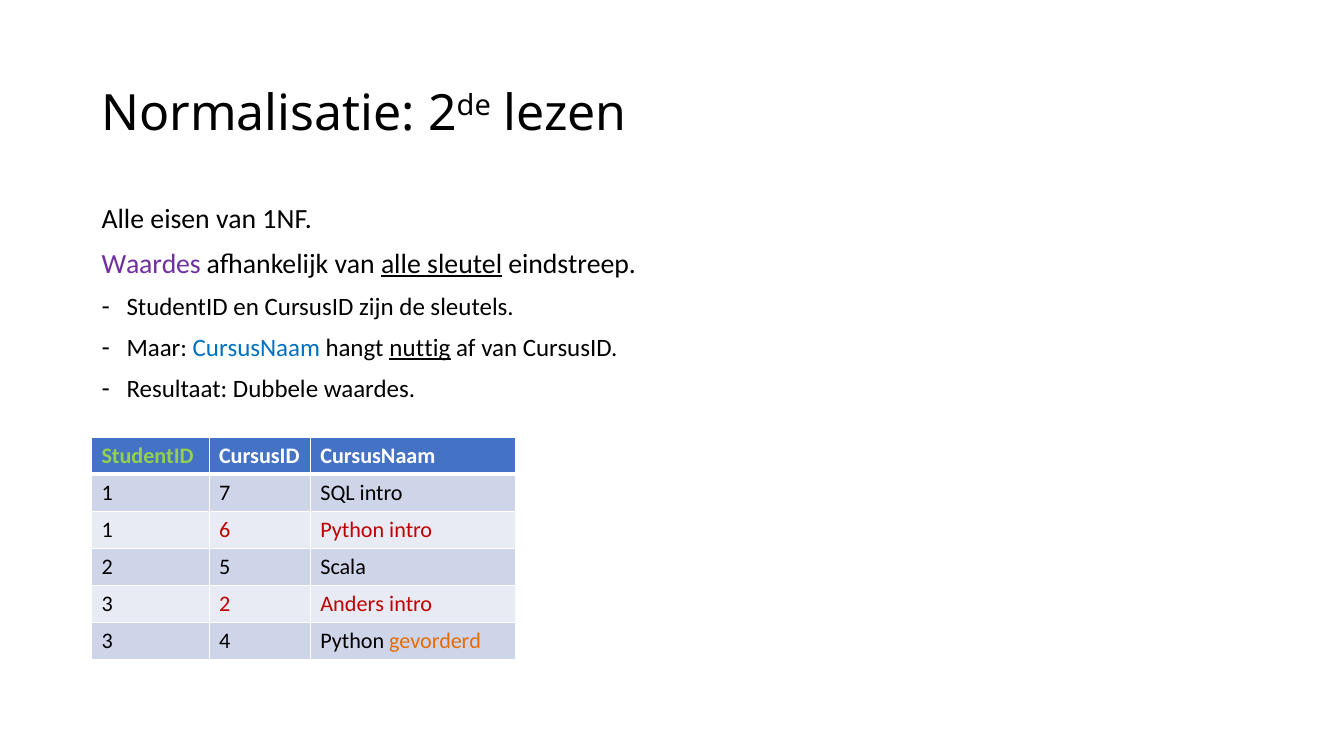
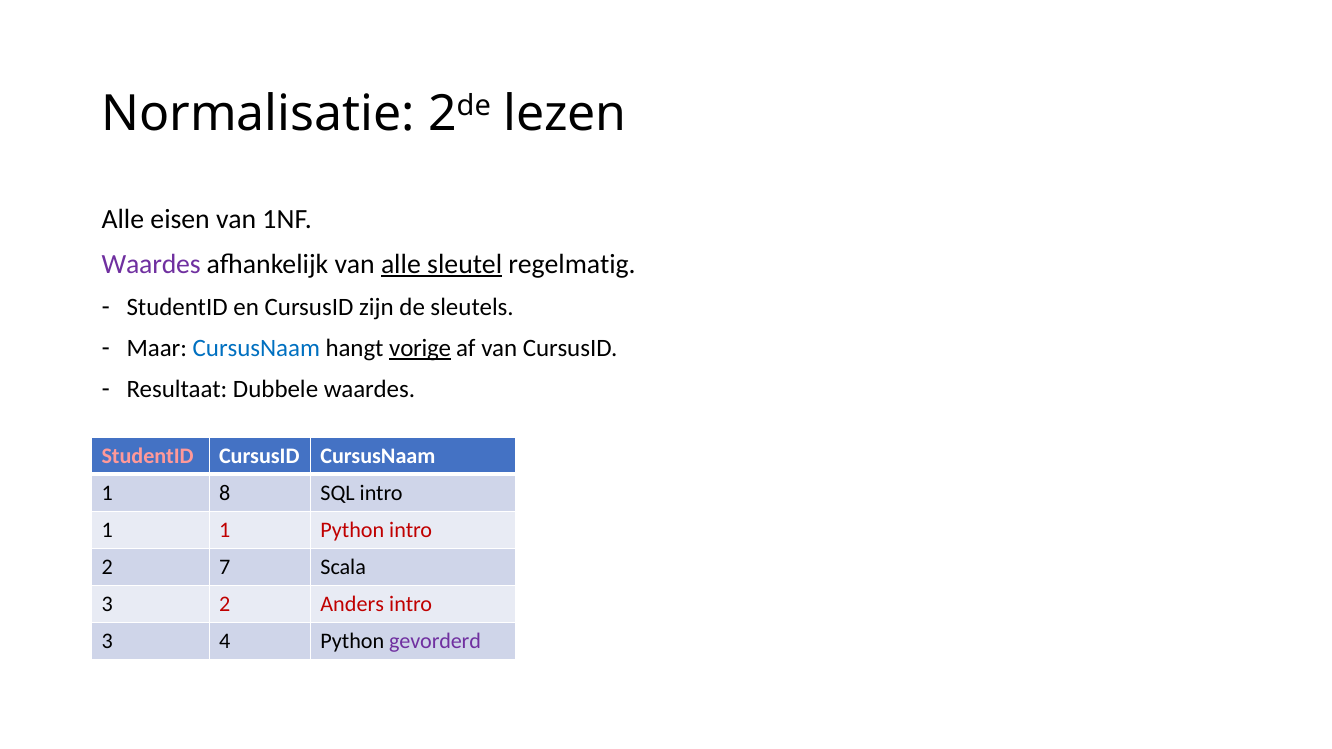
eindstreep: eindstreep -> regelmatig (572, 264)
nuttig: nuttig -> vorige (420, 348)
StudentID colour: light green -> pink (148, 456)
7: 7 -> 8 (225, 493)
1 6: 6 -> 1 (225, 530)
5: 5 -> 7 (225, 567)
gevorderd colour: orange -> purple (435, 642)
